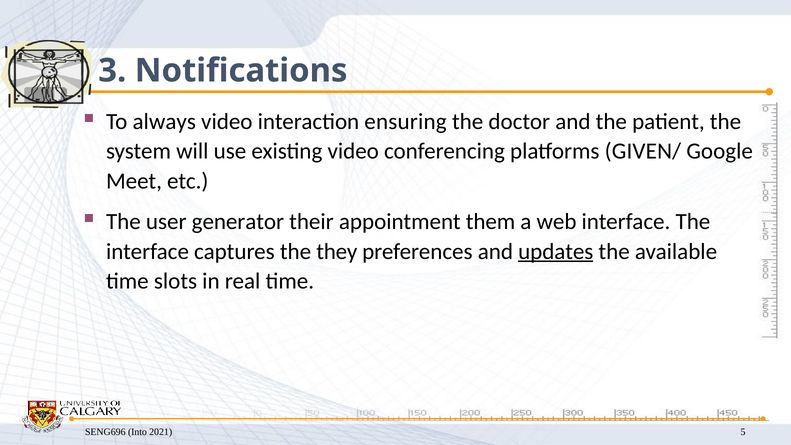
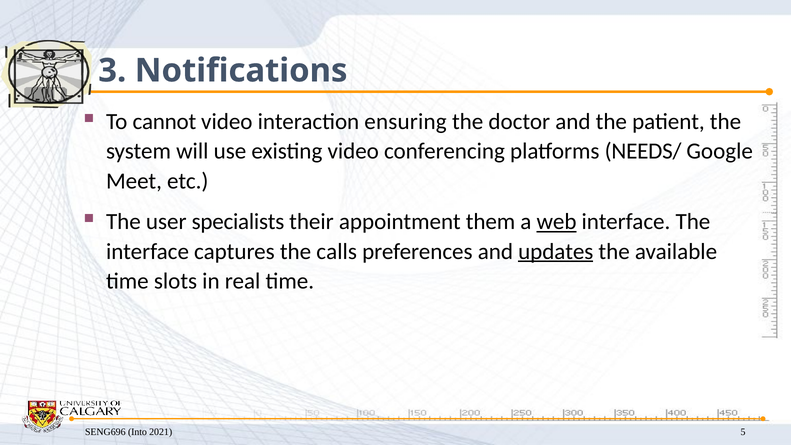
always: always -> cannot (164, 122)
GIVEN/: GIVEN/ -> NEEDS/ (643, 151)
generator: generator -> specialists (238, 222)
web underline: none -> present (557, 222)
they: they -> calls (337, 251)
